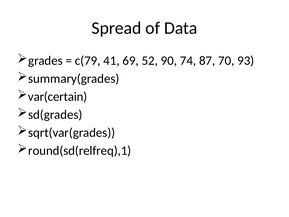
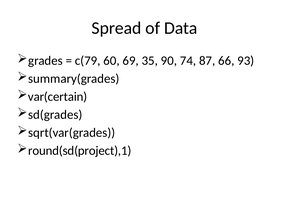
41: 41 -> 60 (112, 61)
52: 52 -> 35 (150, 61)
70: 70 -> 66 (226, 61)
round(sd(relfreq),1: round(sd(relfreq),1 -> round(sd(project),1 (80, 151)
